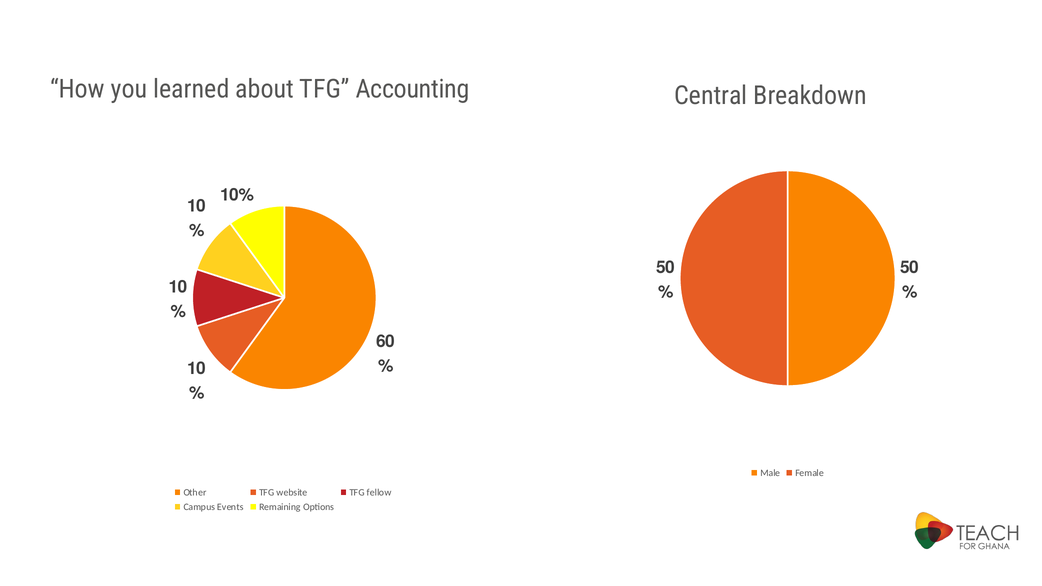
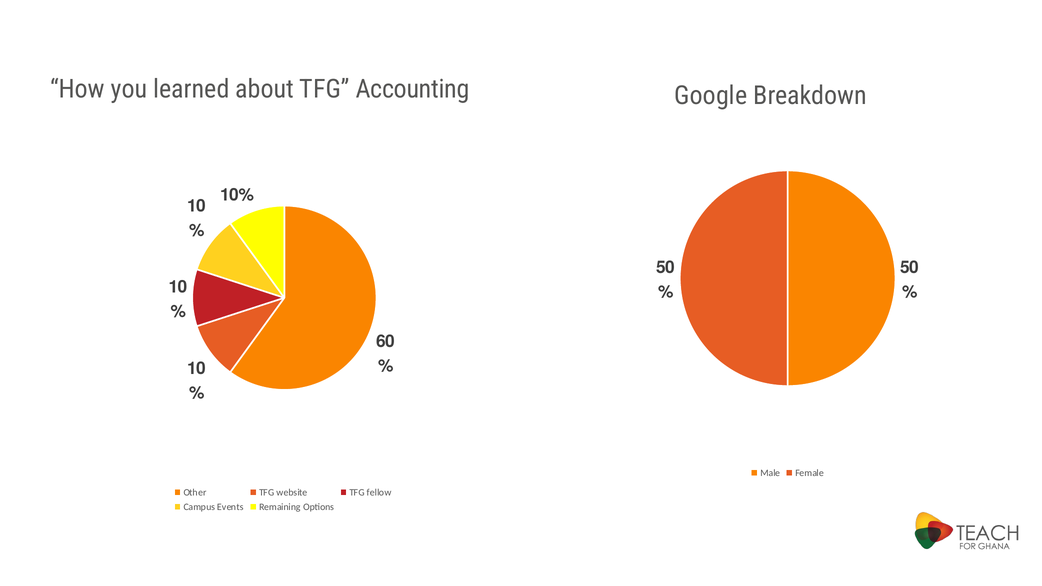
Central: Central -> Google (711, 96)
